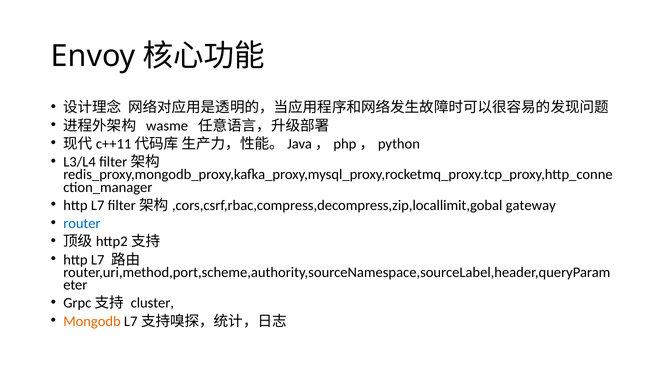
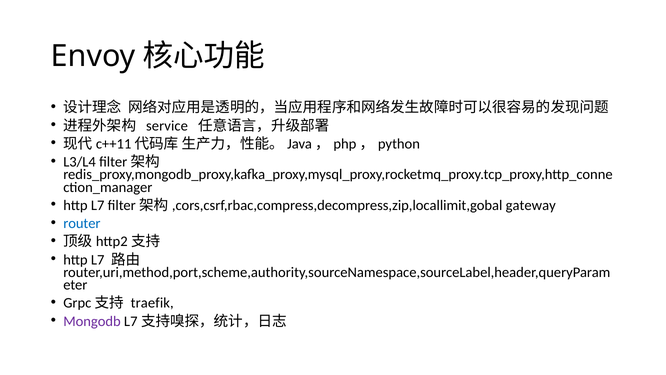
wasme: wasme -> service (167, 126)
cluster: cluster -> traefik (152, 303)
Mongodb colour: orange -> purple (92, 321)
